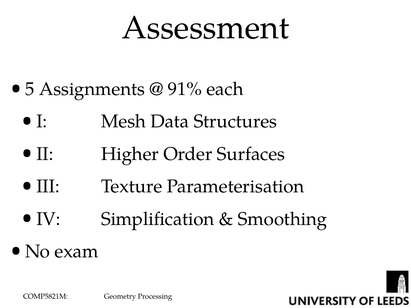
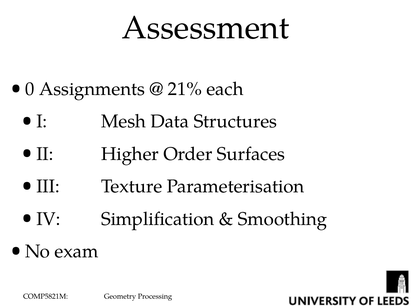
5: 5 -> 0 (30, 89)
91%: 91% -> 21% (185, 89)
